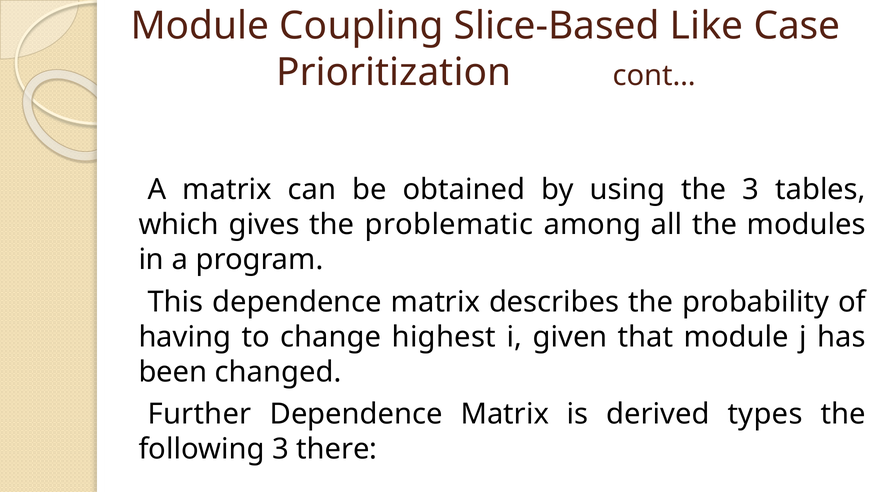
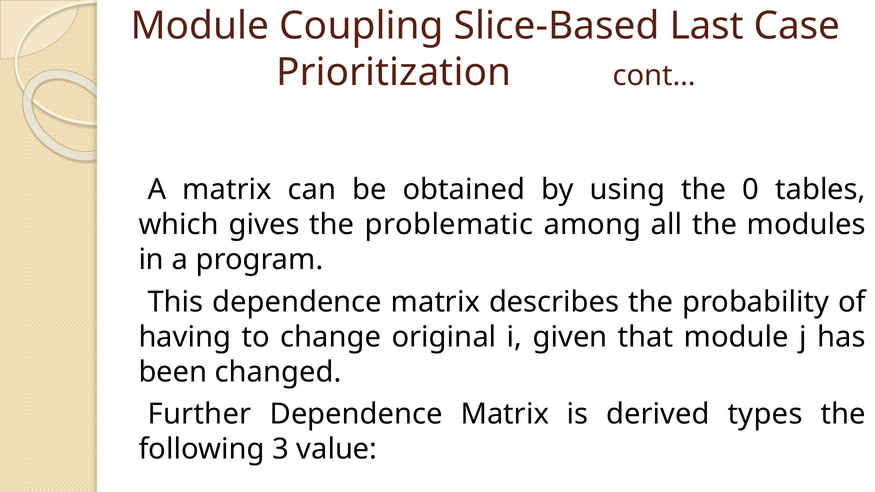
Like: Like -> Last (707, 26)
the 3: 3 -> 0 (751, 190)
highest: highest -> original (444, 337)
there: there -> value (337, 449)
